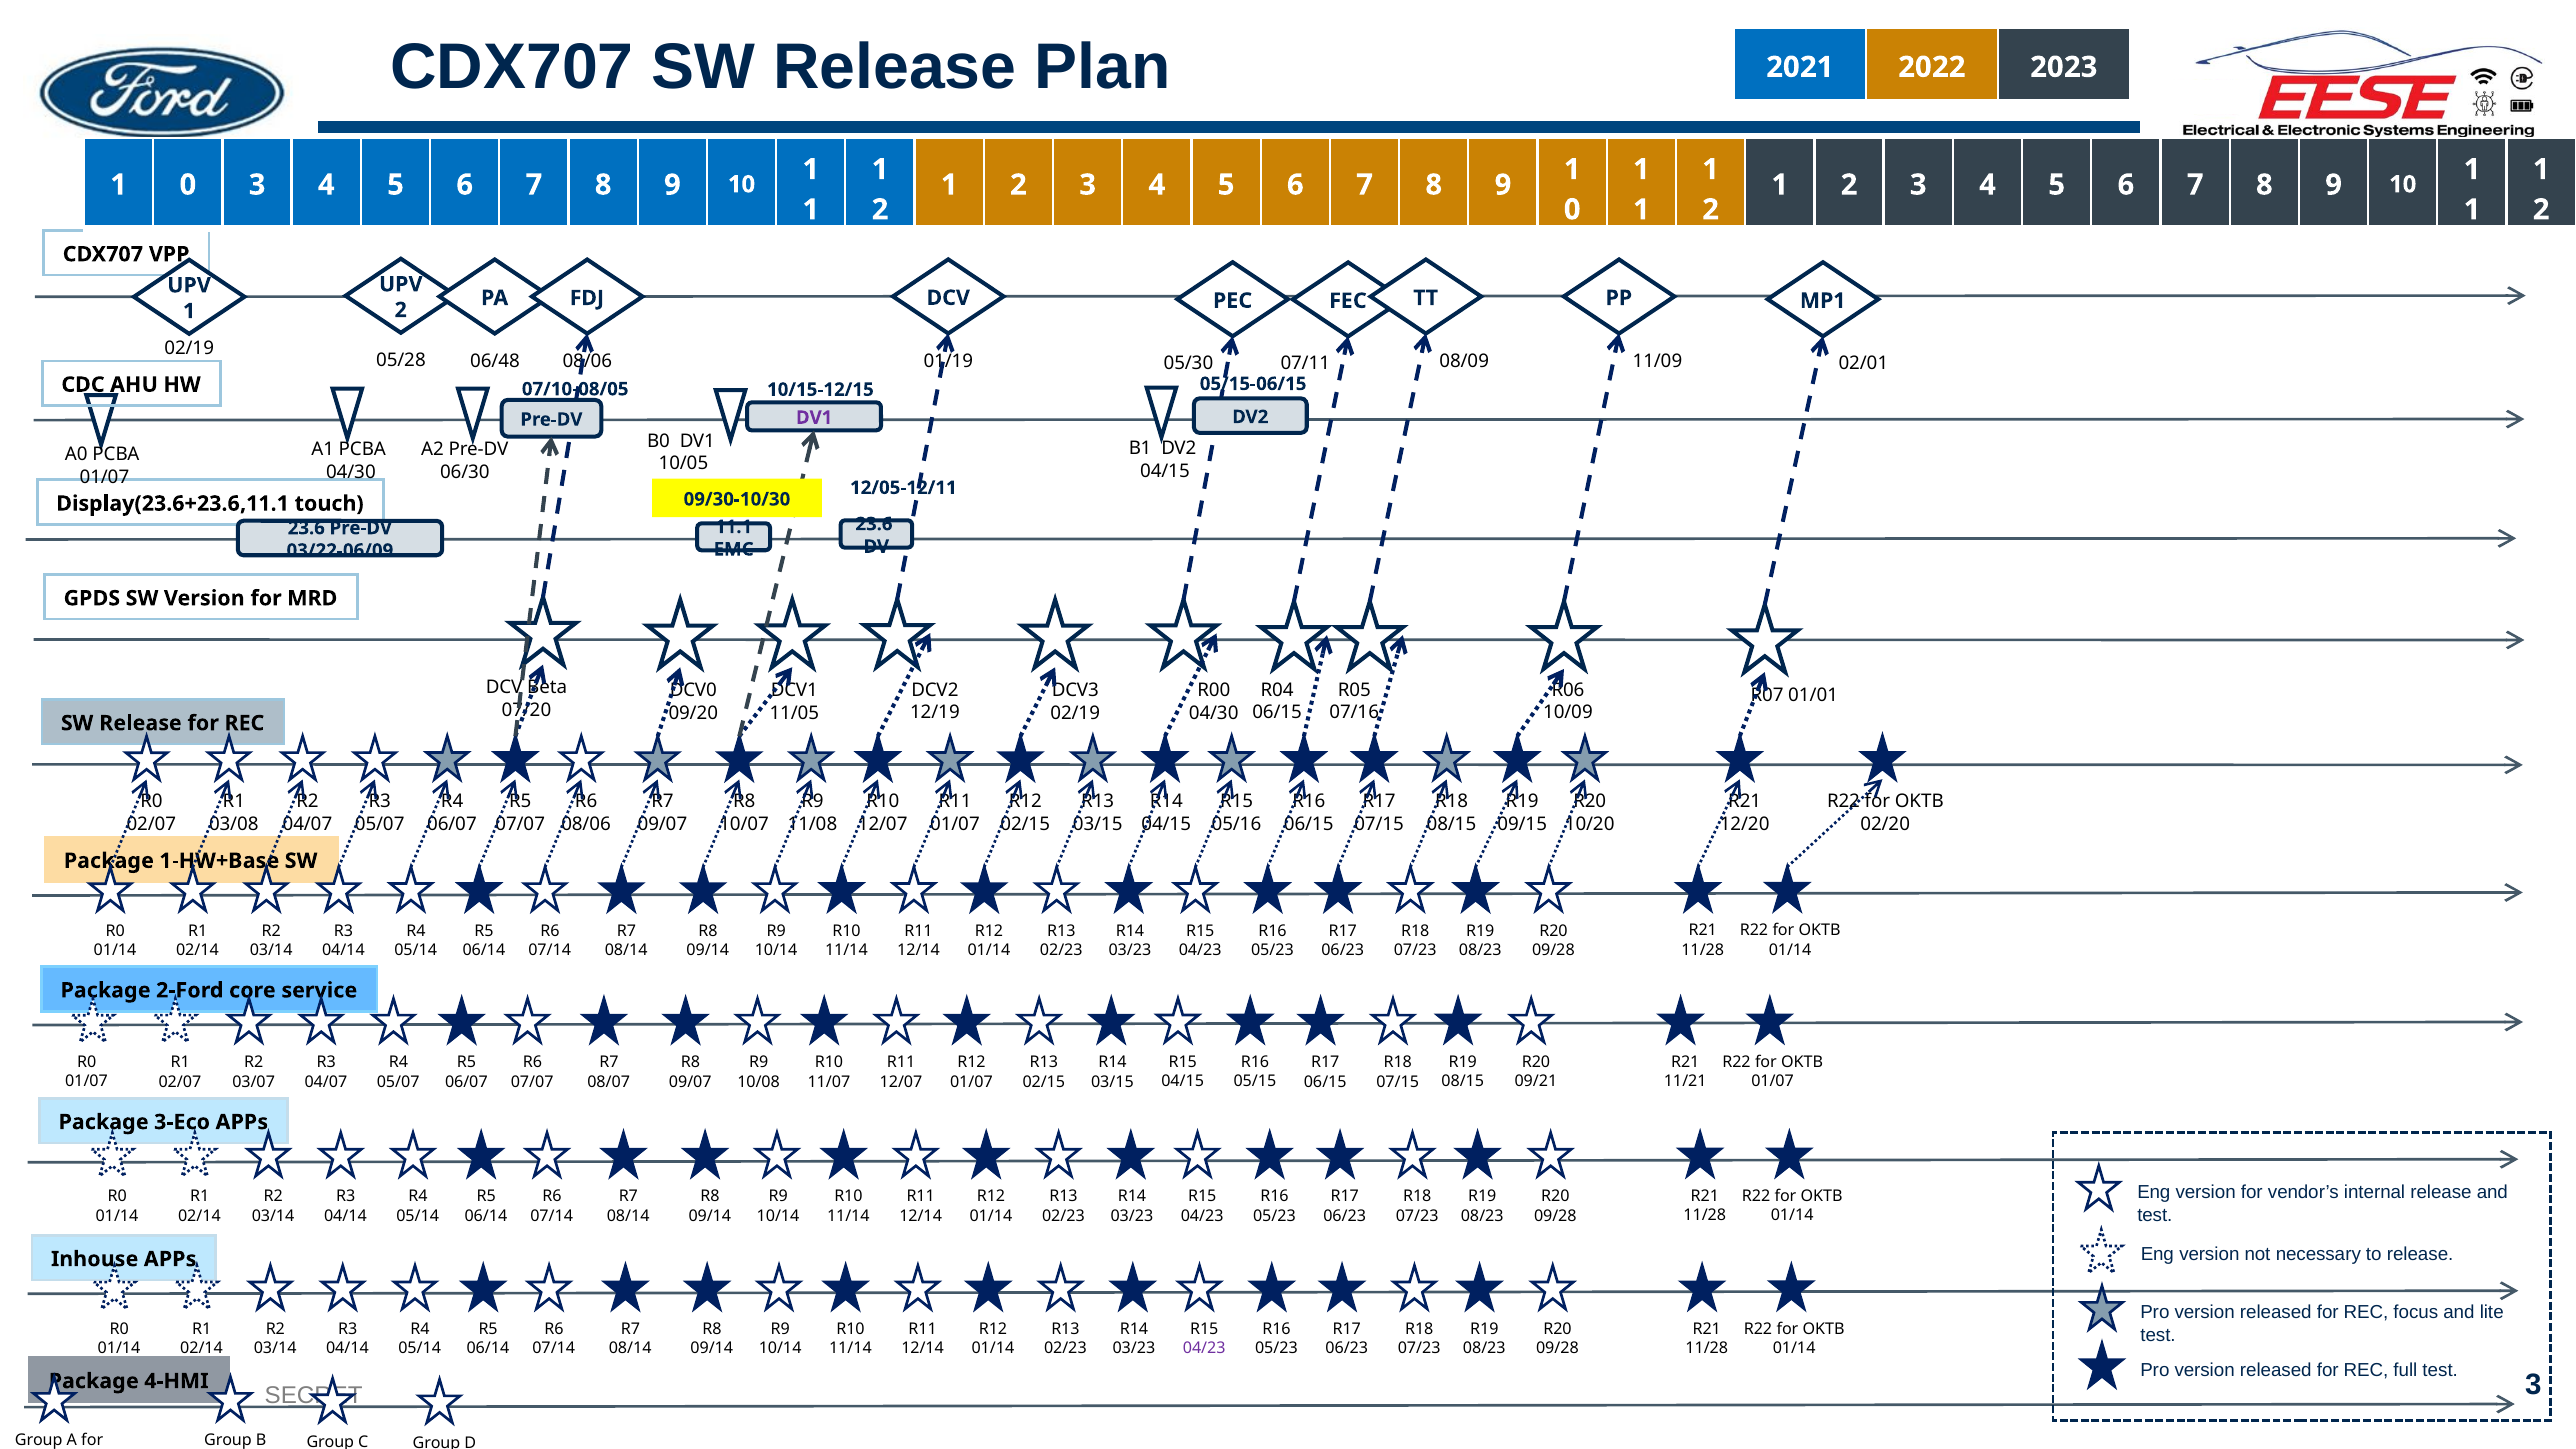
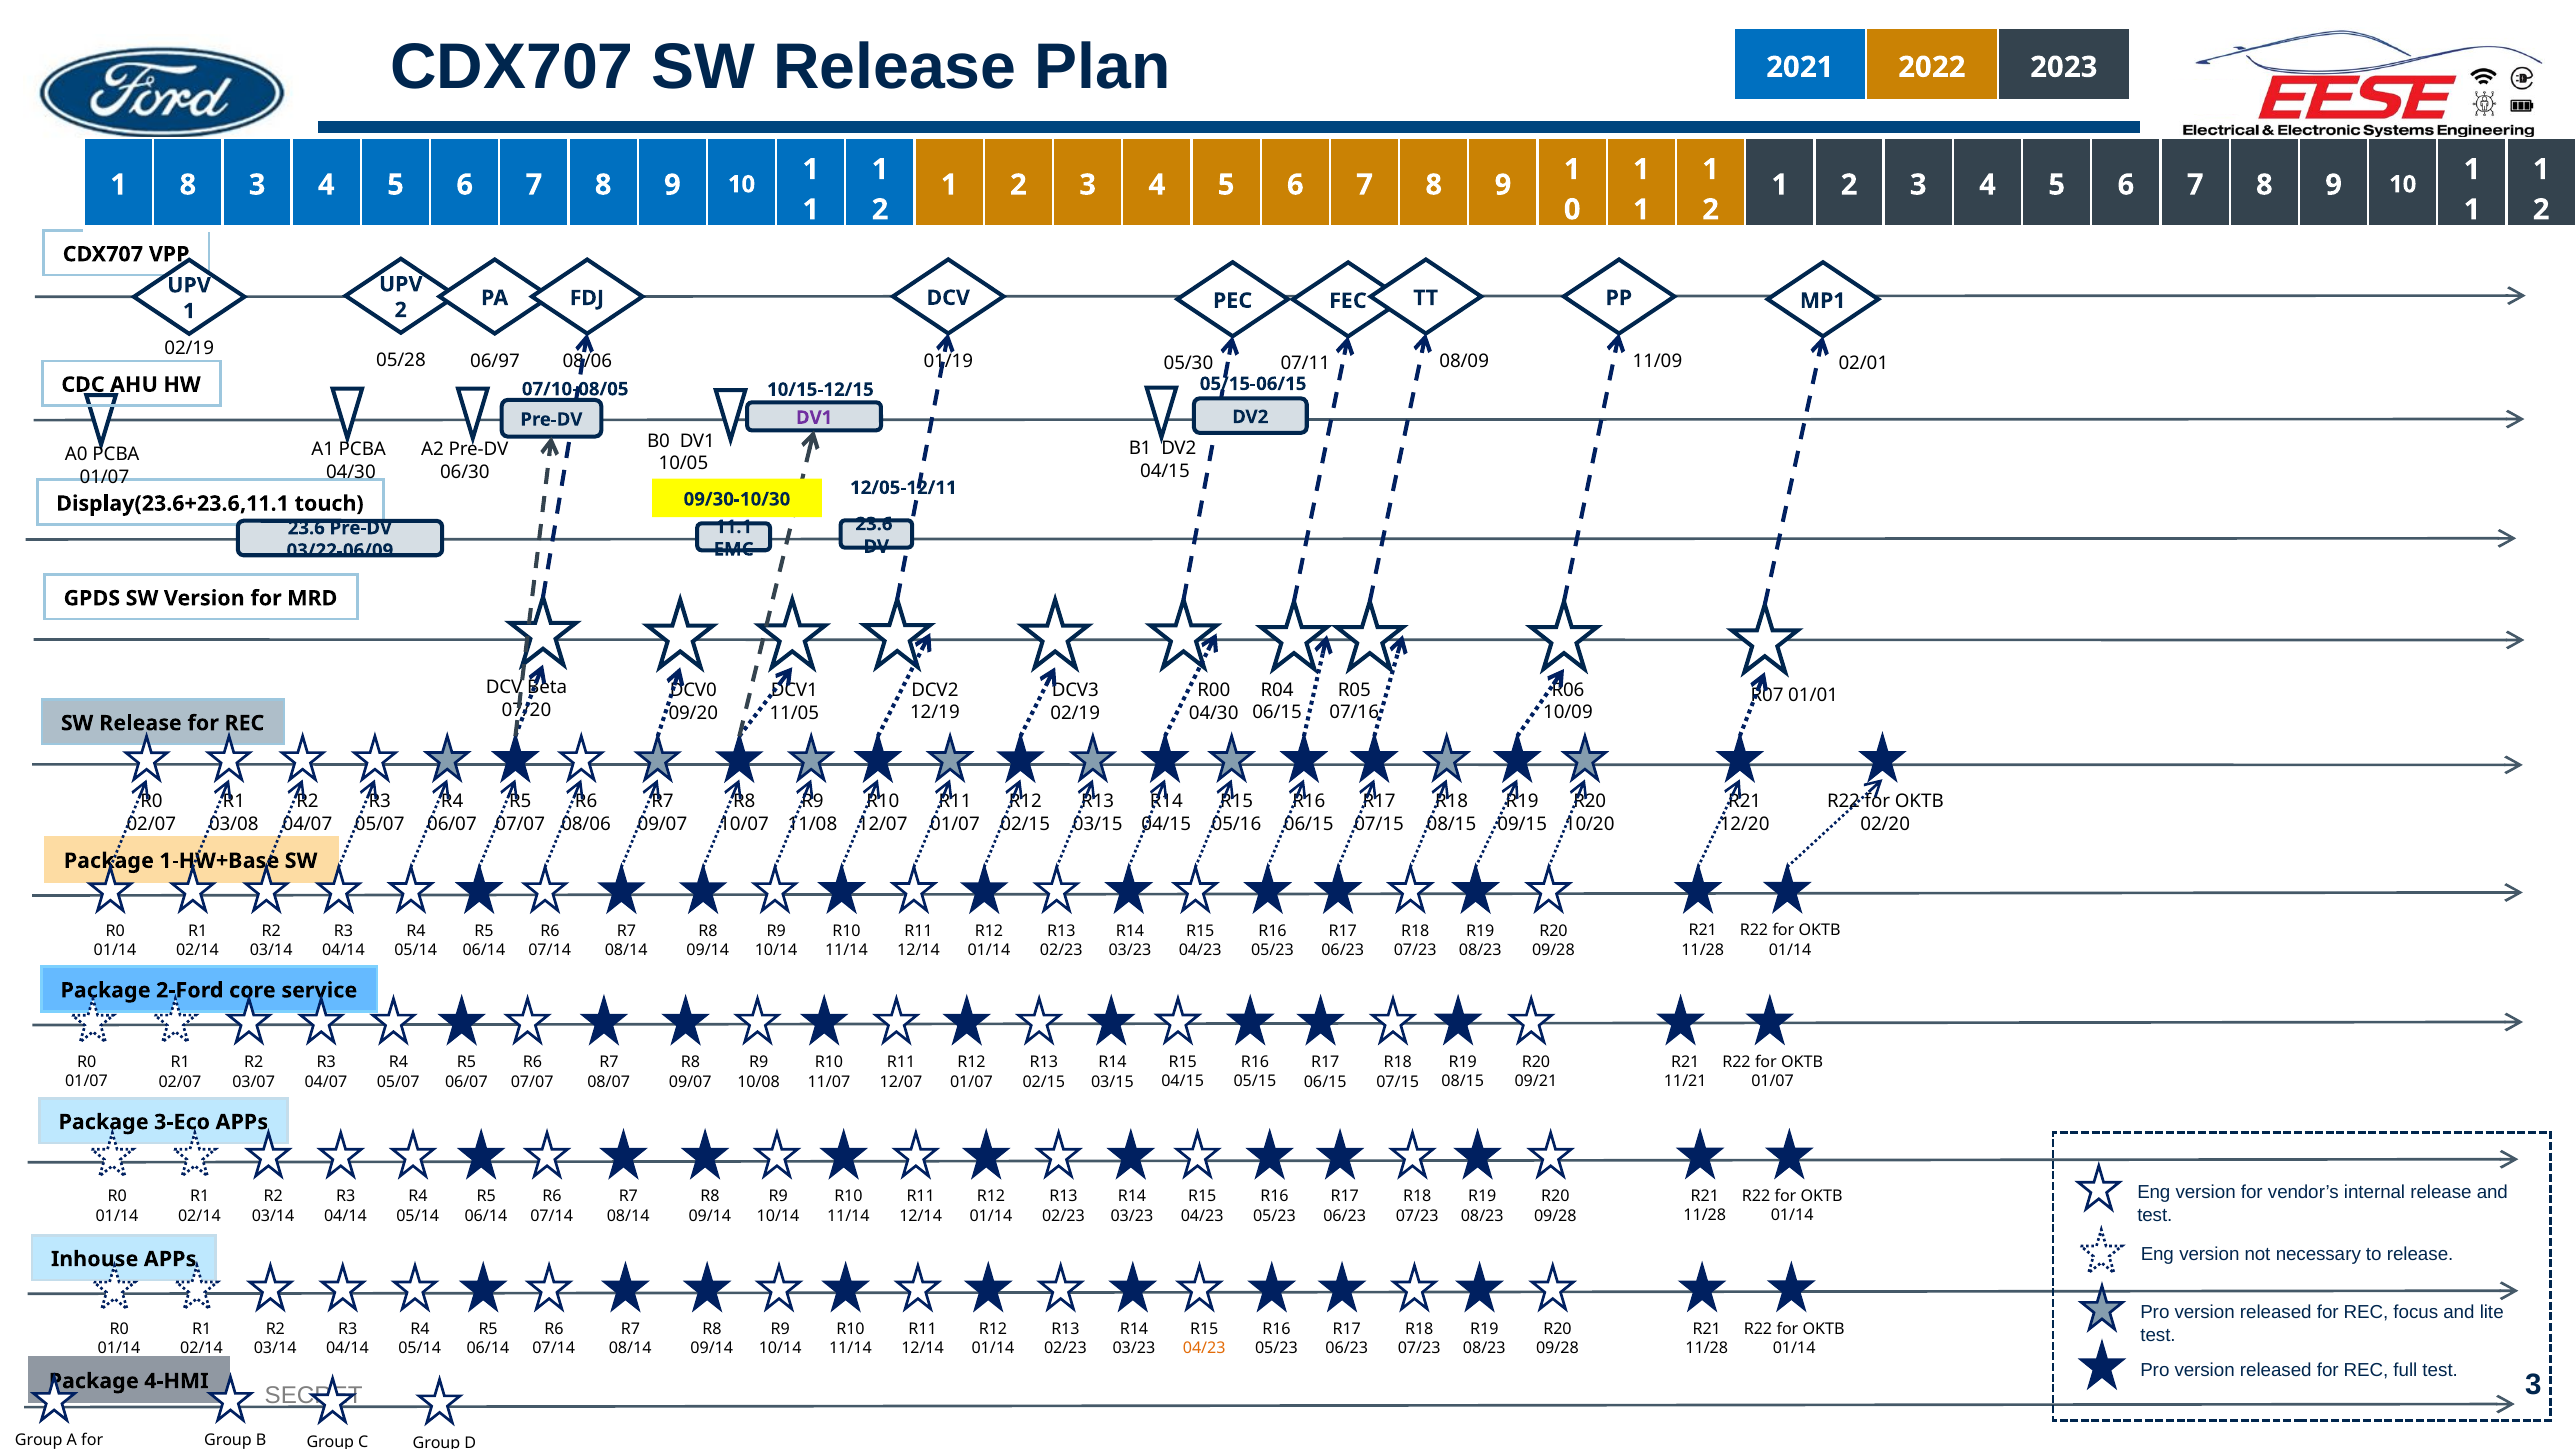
0: 0 -> 8 (188, 185)
06/48: 06/48 -> 06/97 (495, 361)
04/23 colour: purple -> orange (1204, 1349)
